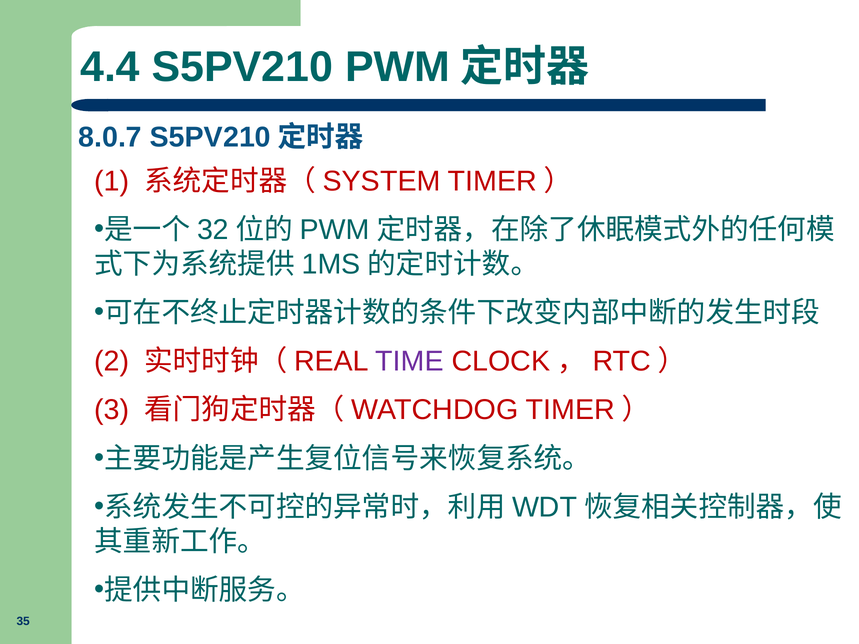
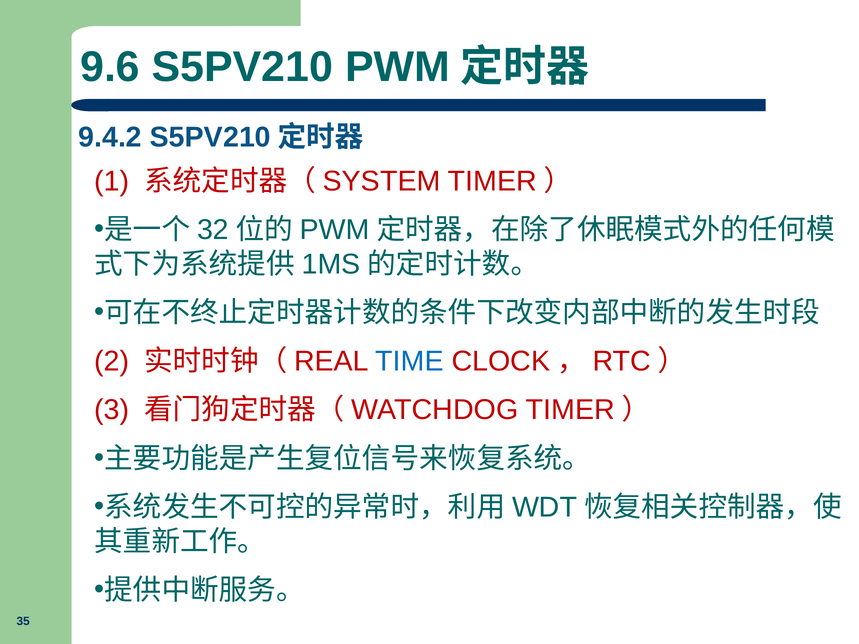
4.4: 4.4 -> 9.6 (110, 67)
8.0.7: 8.0.7 -> 9.4.2 (110, 137)
TIME colour: purple -> blue (409, 362)
